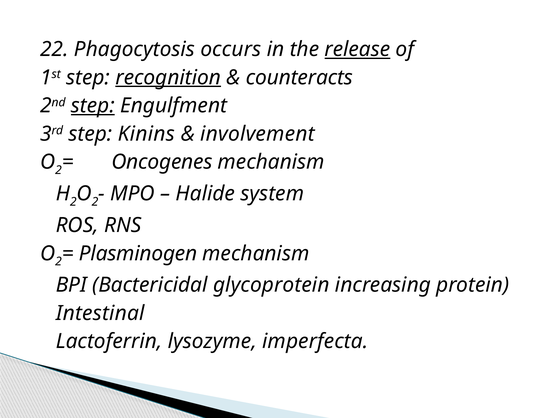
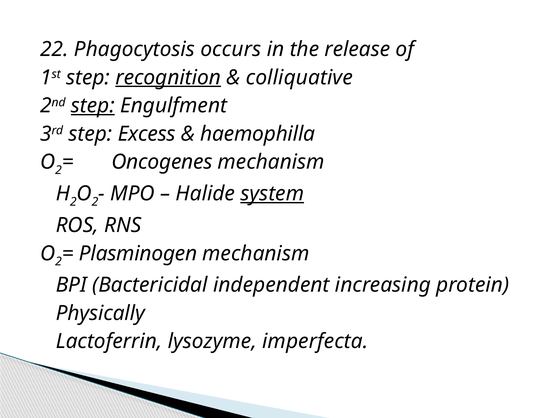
release underline: present -> none (357, 49)
counteracts: counteracts -> colliquative (299, 78)
Kinins: Kinins -> Excess (147, 134)
involvement: involvement -> haemophilla (258, 134)
system underline: none -> present (272, 194)
glycoprotein: glycoprotein -> independent (271, 285)
Intestinal: Intestinal -> Physically (100, 314)
